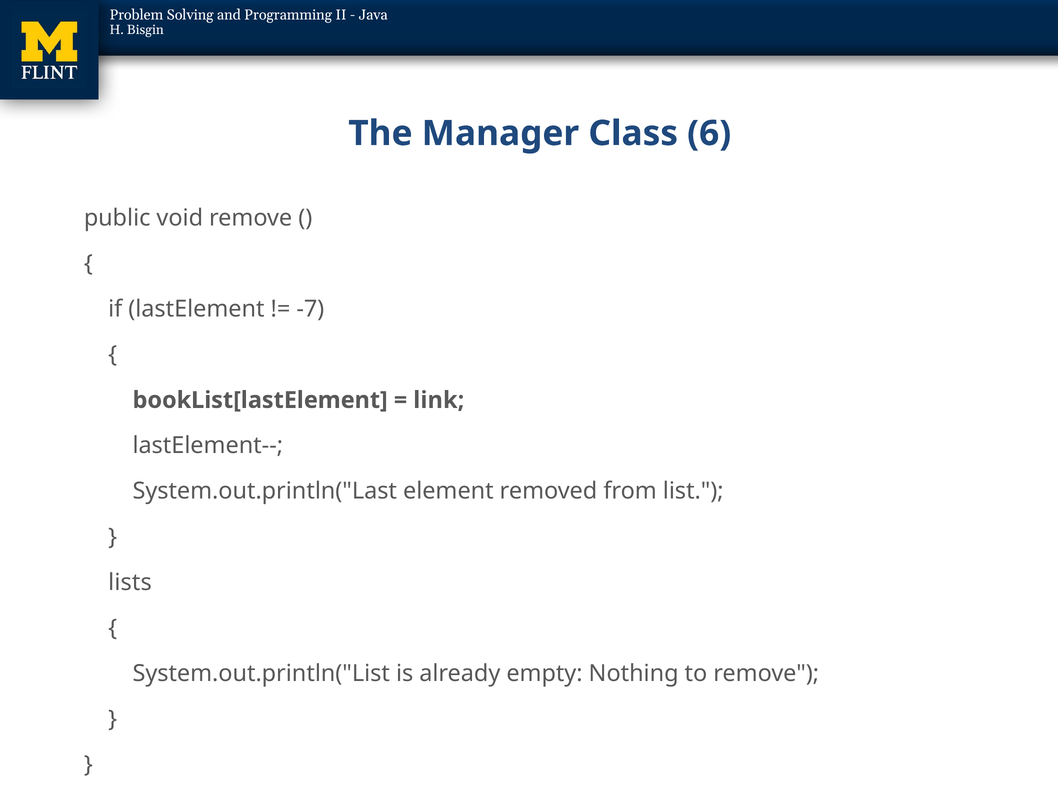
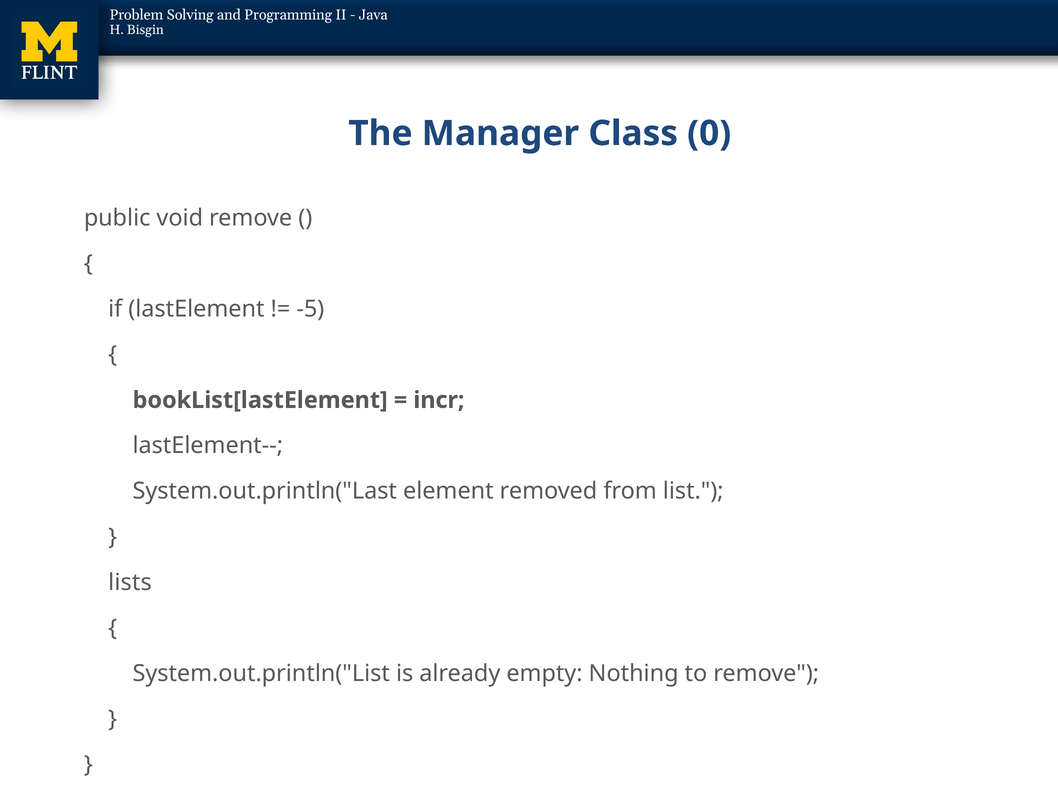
6: 6 -> 0 (709, 134)
-7: -7 -> -5 (310, 309)
link: link -> incr (439, 400)
